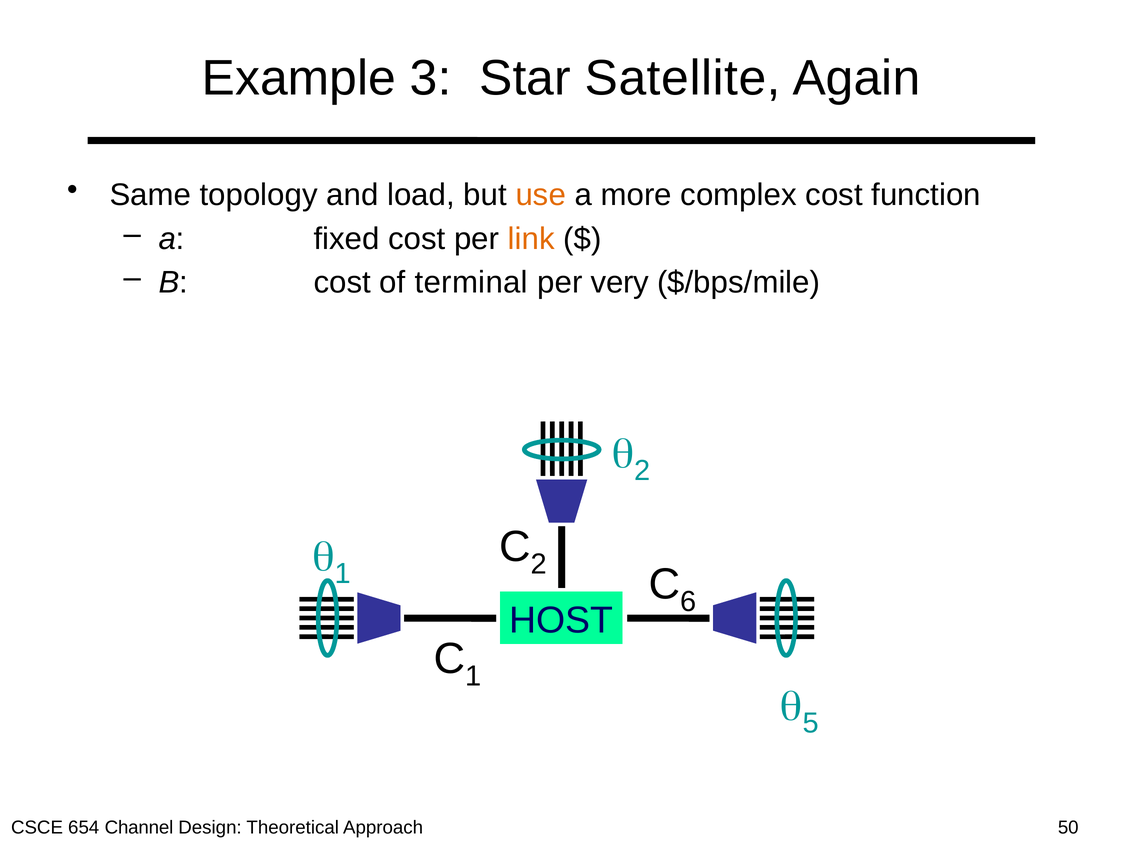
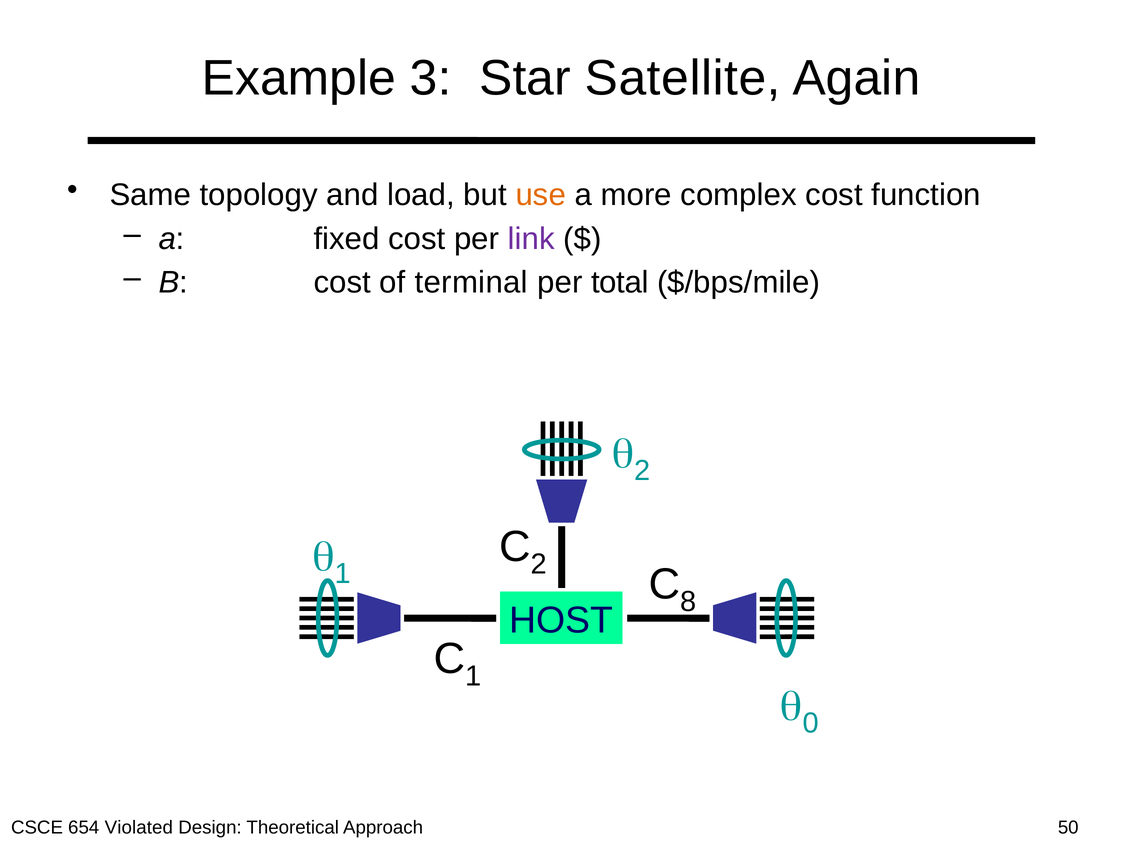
link colour: orange -> purple (531, 239)
very: very -> total (620, 282)
6: 6 -> 8 (688, 601)
5: 5 -> 0 (811, 723)
Channel: Channel -> Violated (139, 827)
